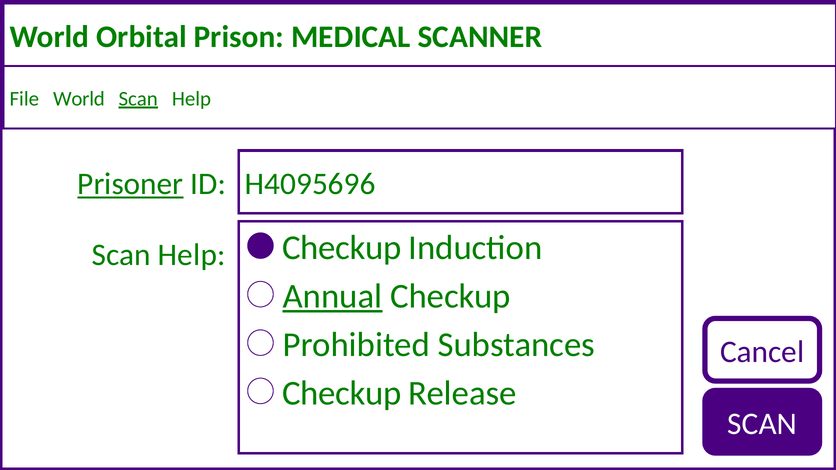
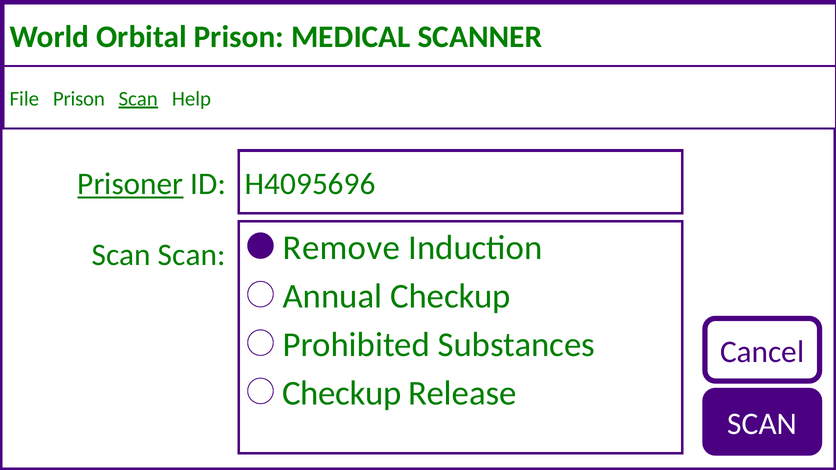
File World: World -> Prison (79, 99)
Checkup: Checkup -> Remove (341, 248)
Help: Help -> Scan (192, 255)
Annual underline: present -> none (333, 296)
